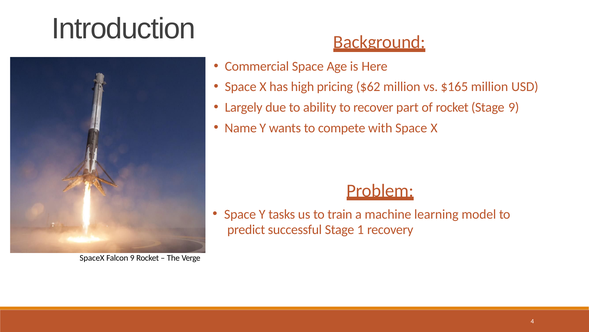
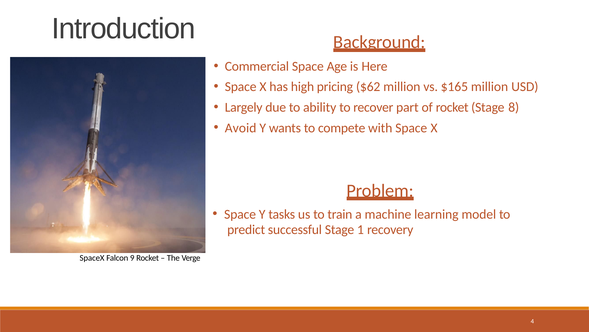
Stage 9: 9 -> 8 (514, 107)
Name: Name -> Avoid (241, 128)
